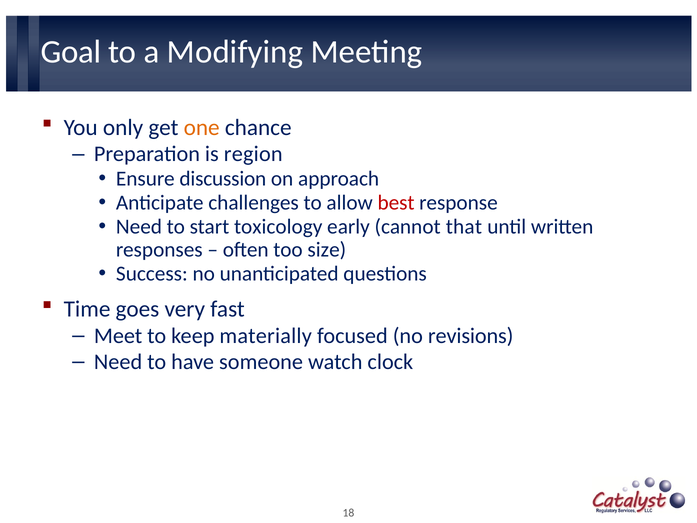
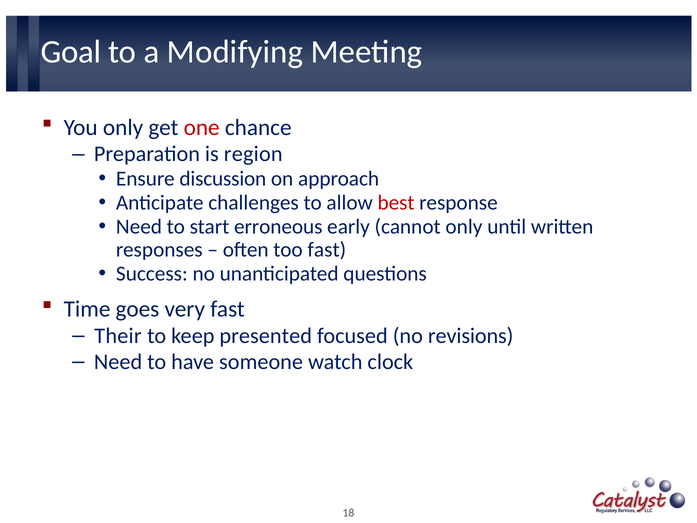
one colour: orange -> red (202, 128)
toxicology: toxicology -> erroneous (278, 226)
cannot that: that -> only (464, 226)
too size: size -> fast (327, 249)
Meet: Meet -> Their (118, 336)
materially: materially -> presented (266, 336)
